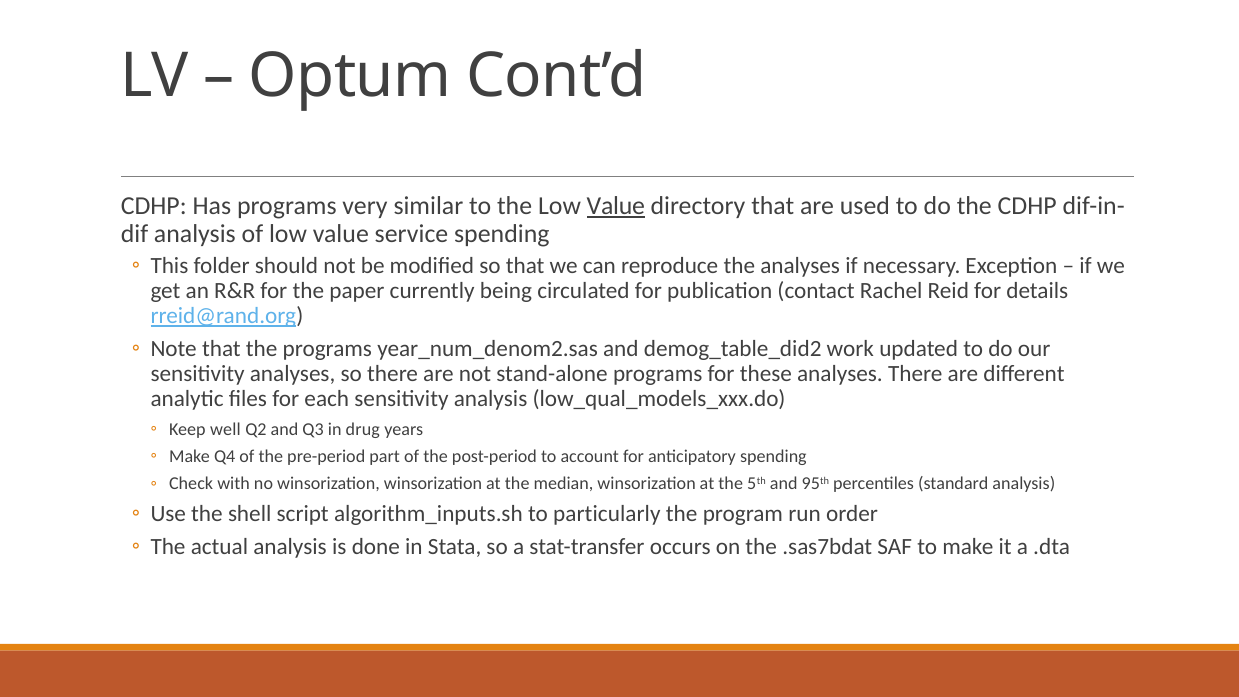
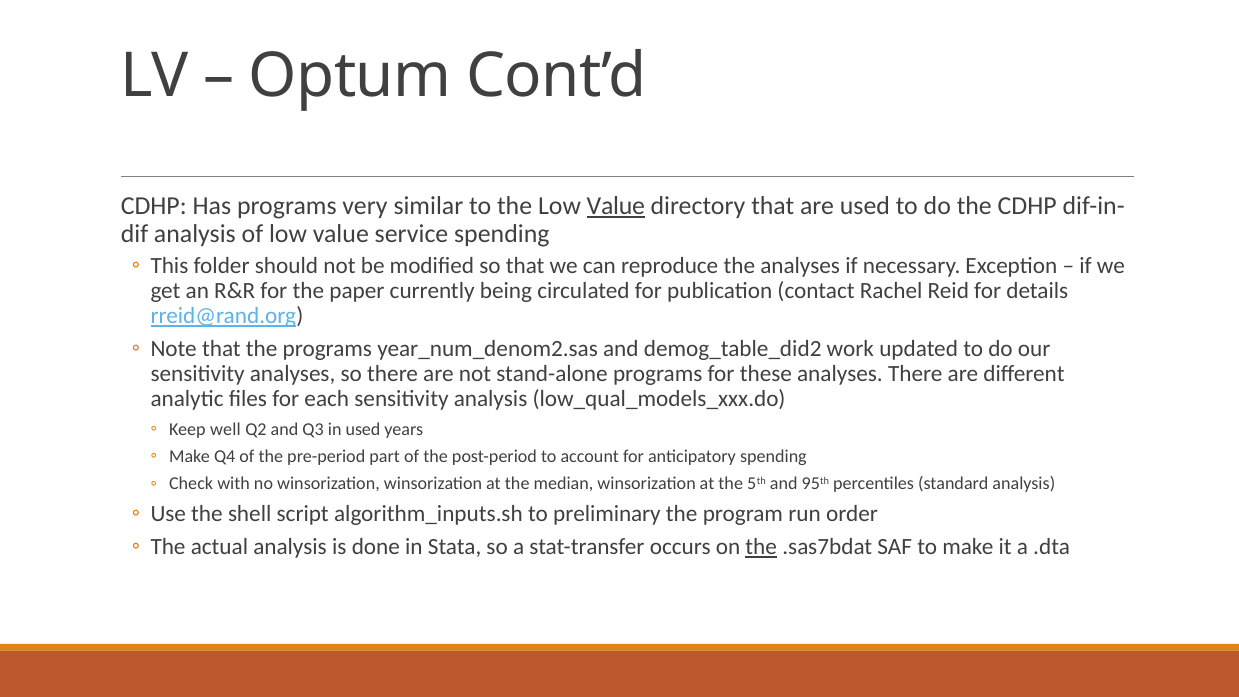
in drug: drug -> used (363, 429)
particularly: particularly -> preliminary (607, 514)
the underline: none -> present (761, 547)
